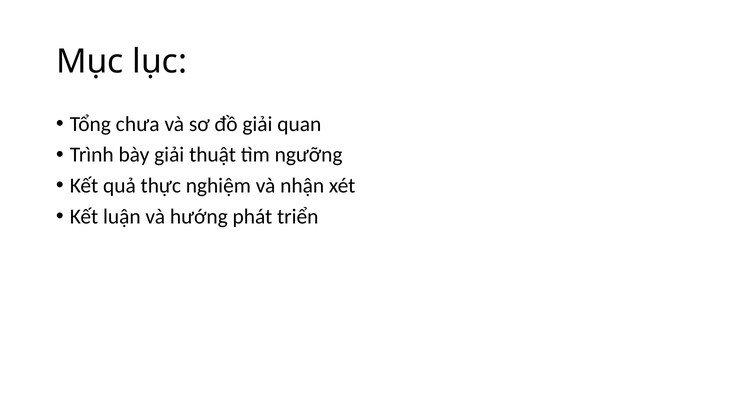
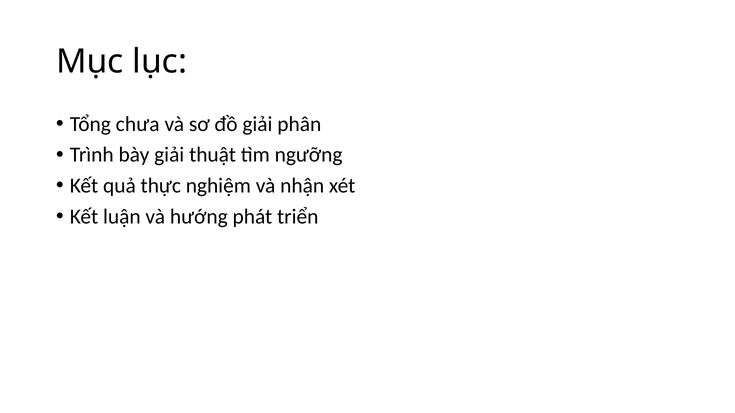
quan: quan -> phân (299, 124)
